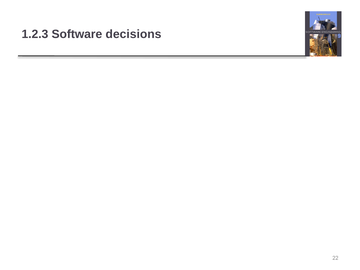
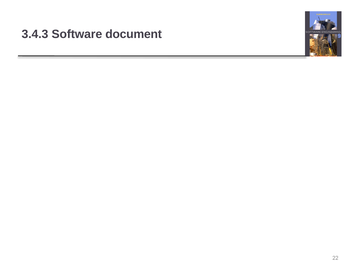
1.2.3: 1.2.3 -> 3.4.3 (35, 34)
decisions: decisions -> document (134, 34)
